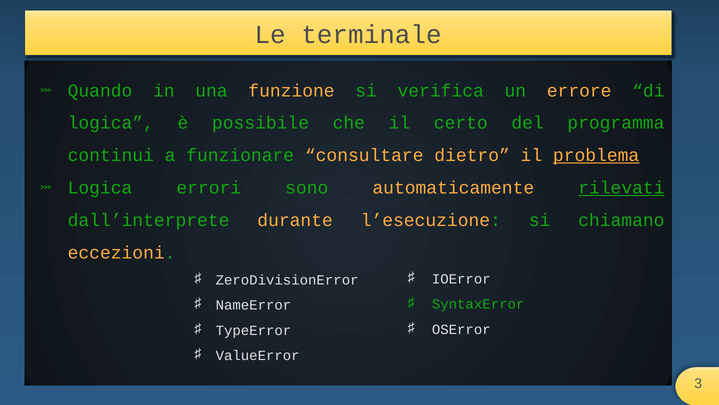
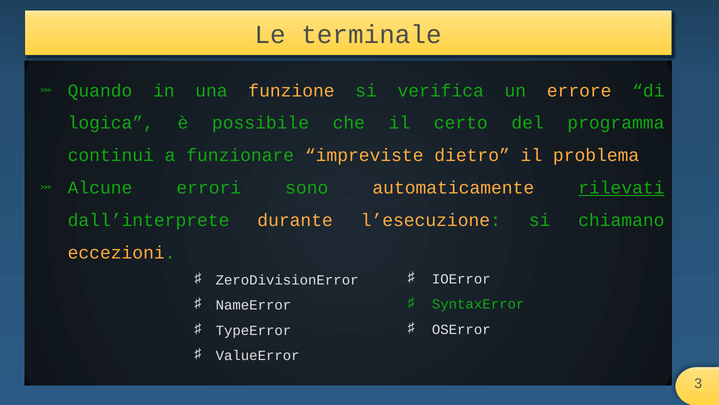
consultare: consultare -> impreviste (364, 155)
problema underline: present -> none (596, 155)
Logica: Logica -> Alcune (100, 188)
